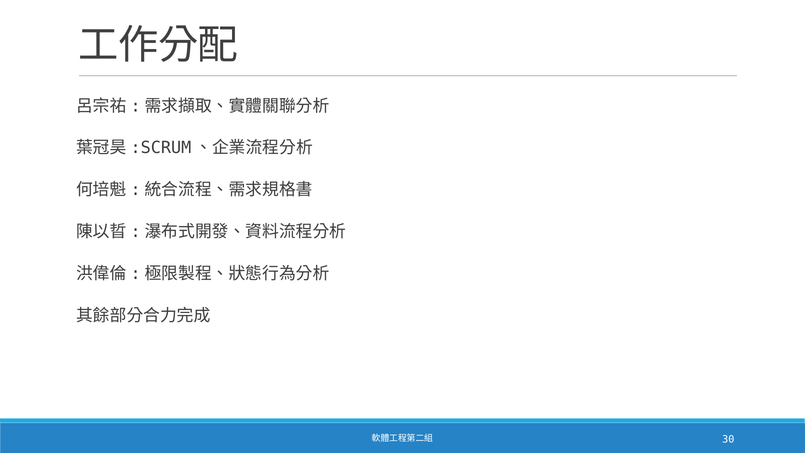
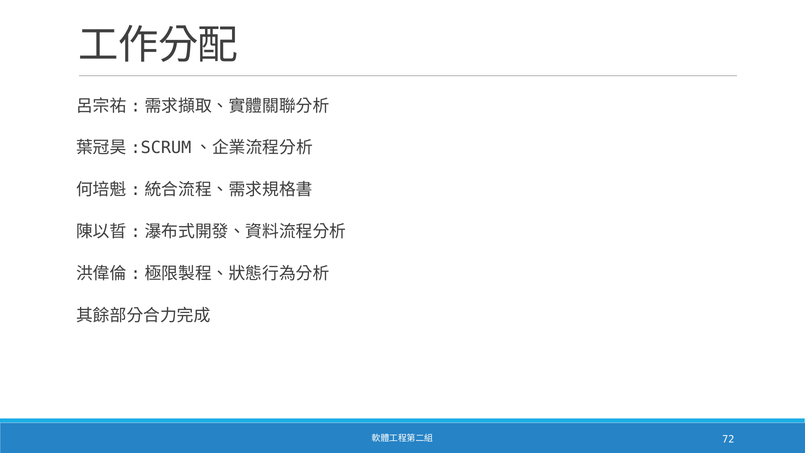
30: 30 -> 72 (728, 439)
